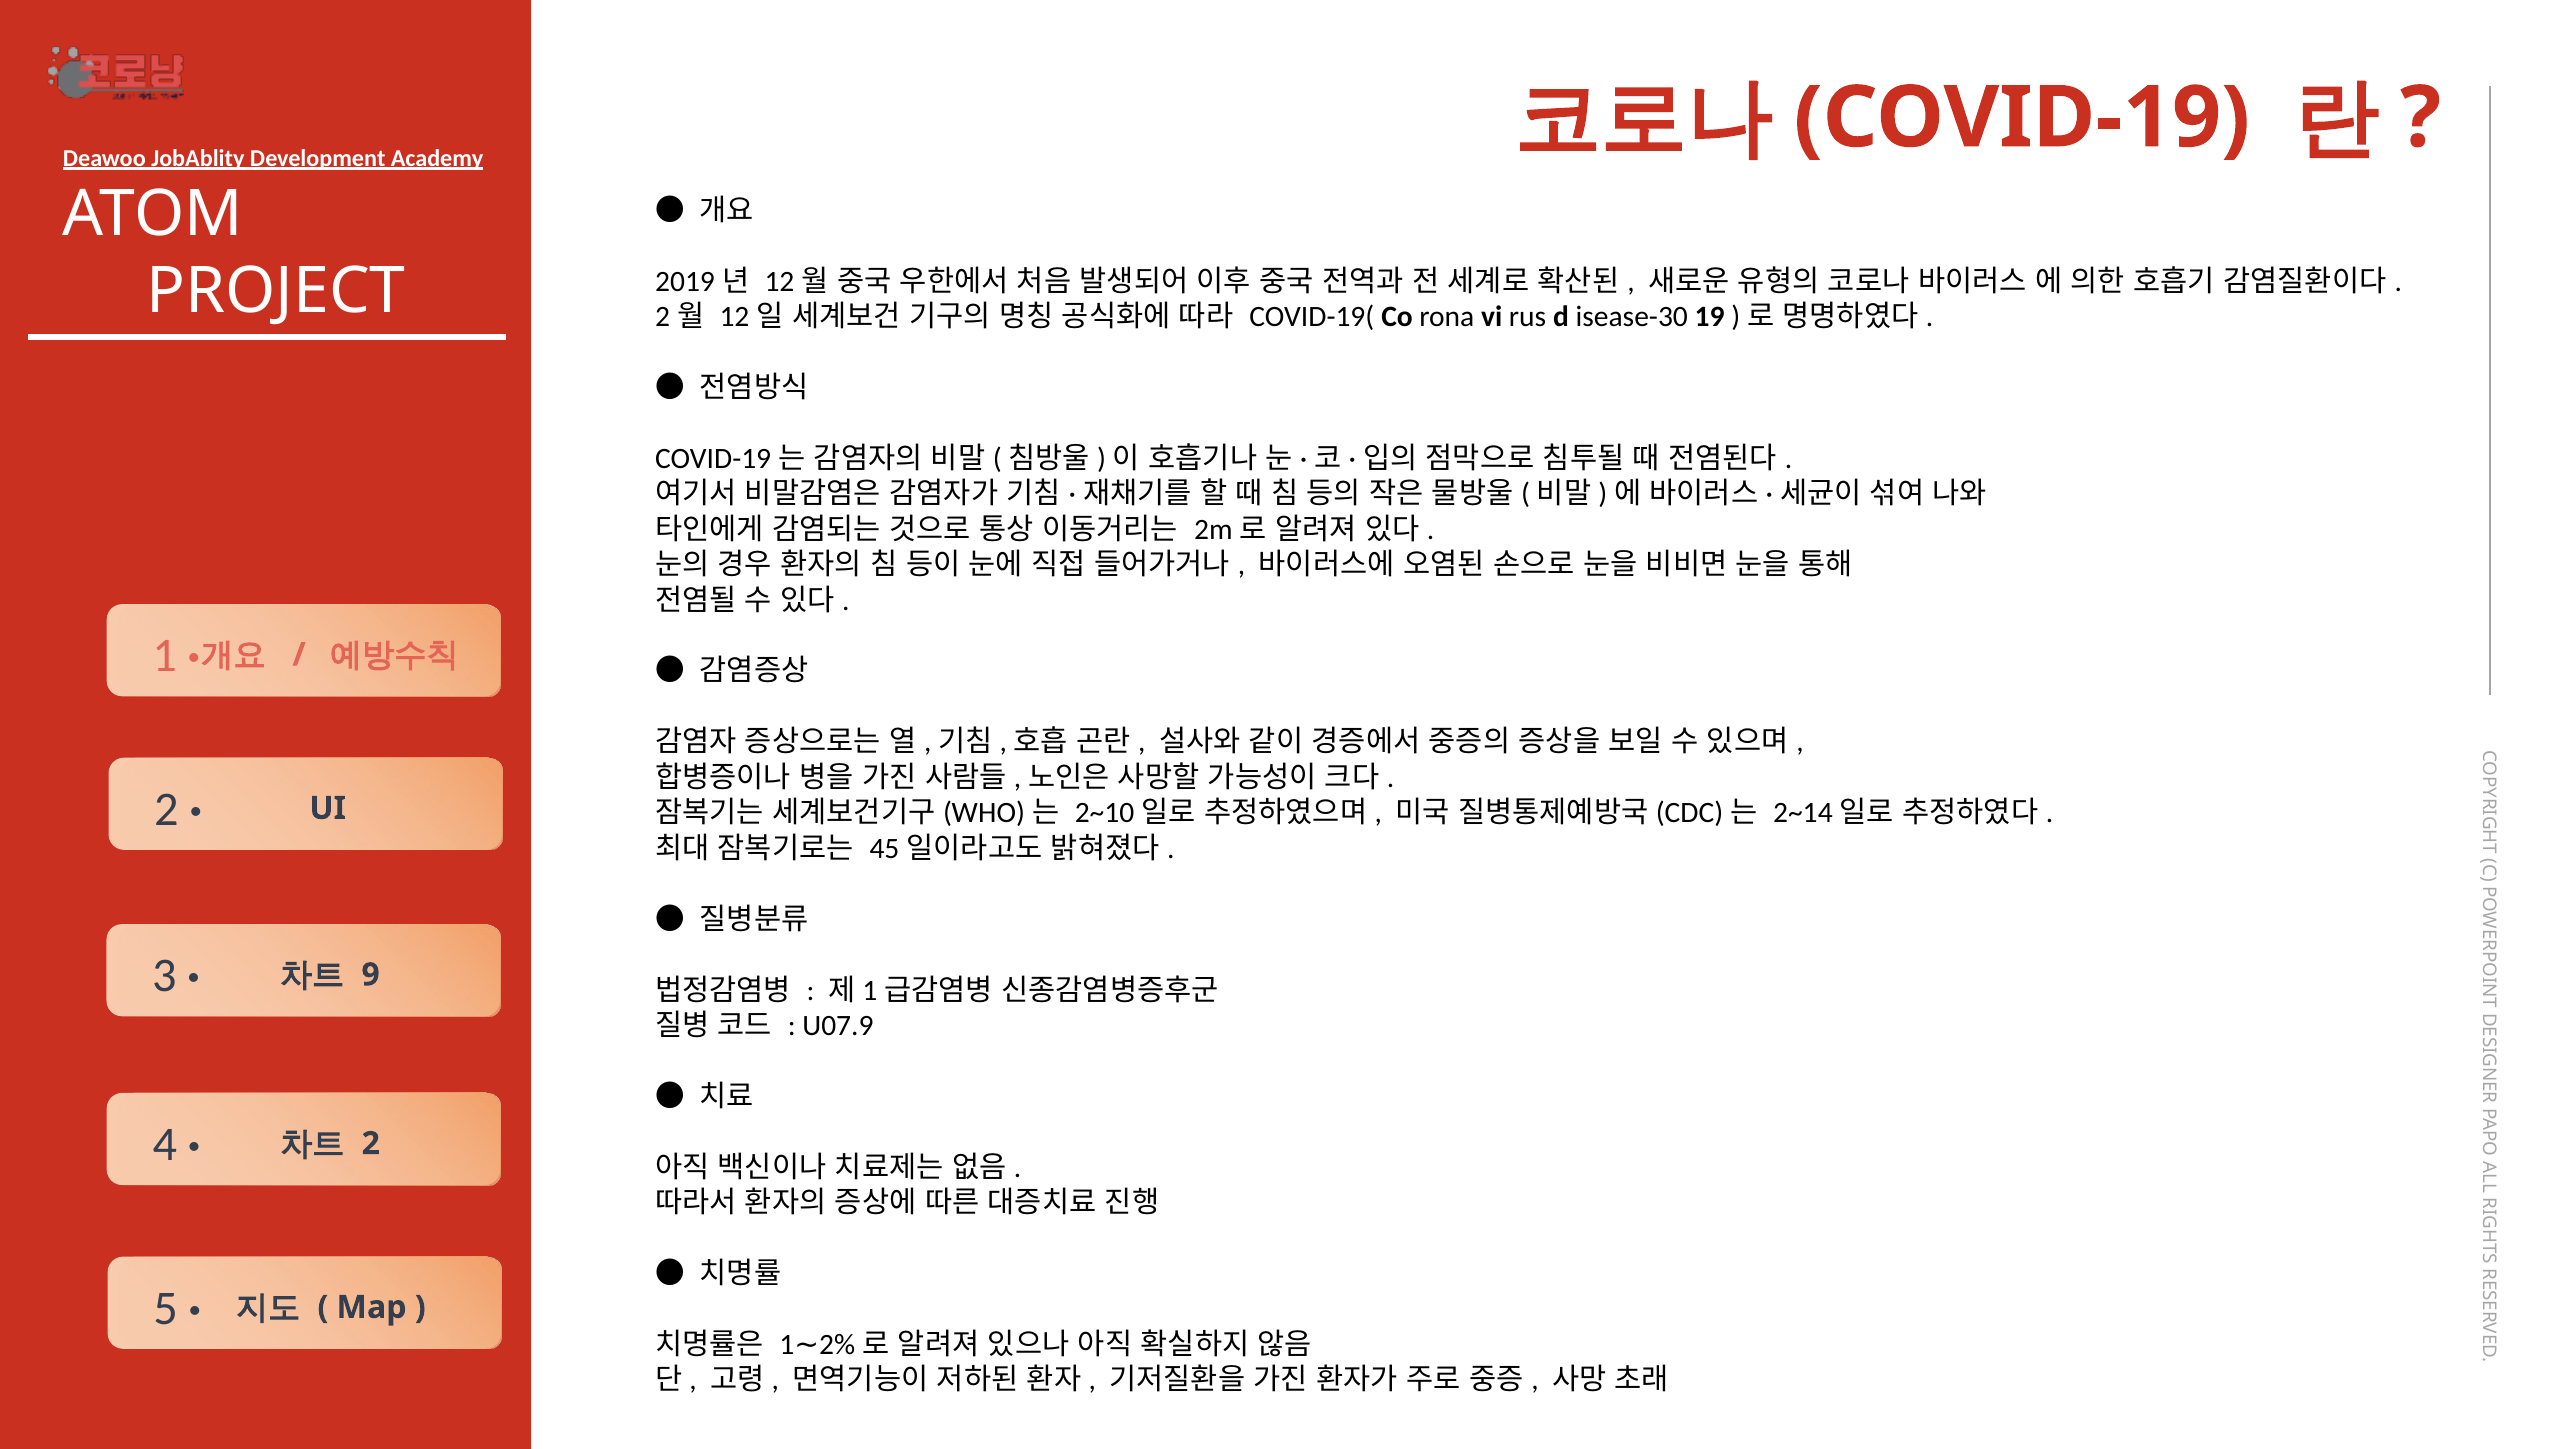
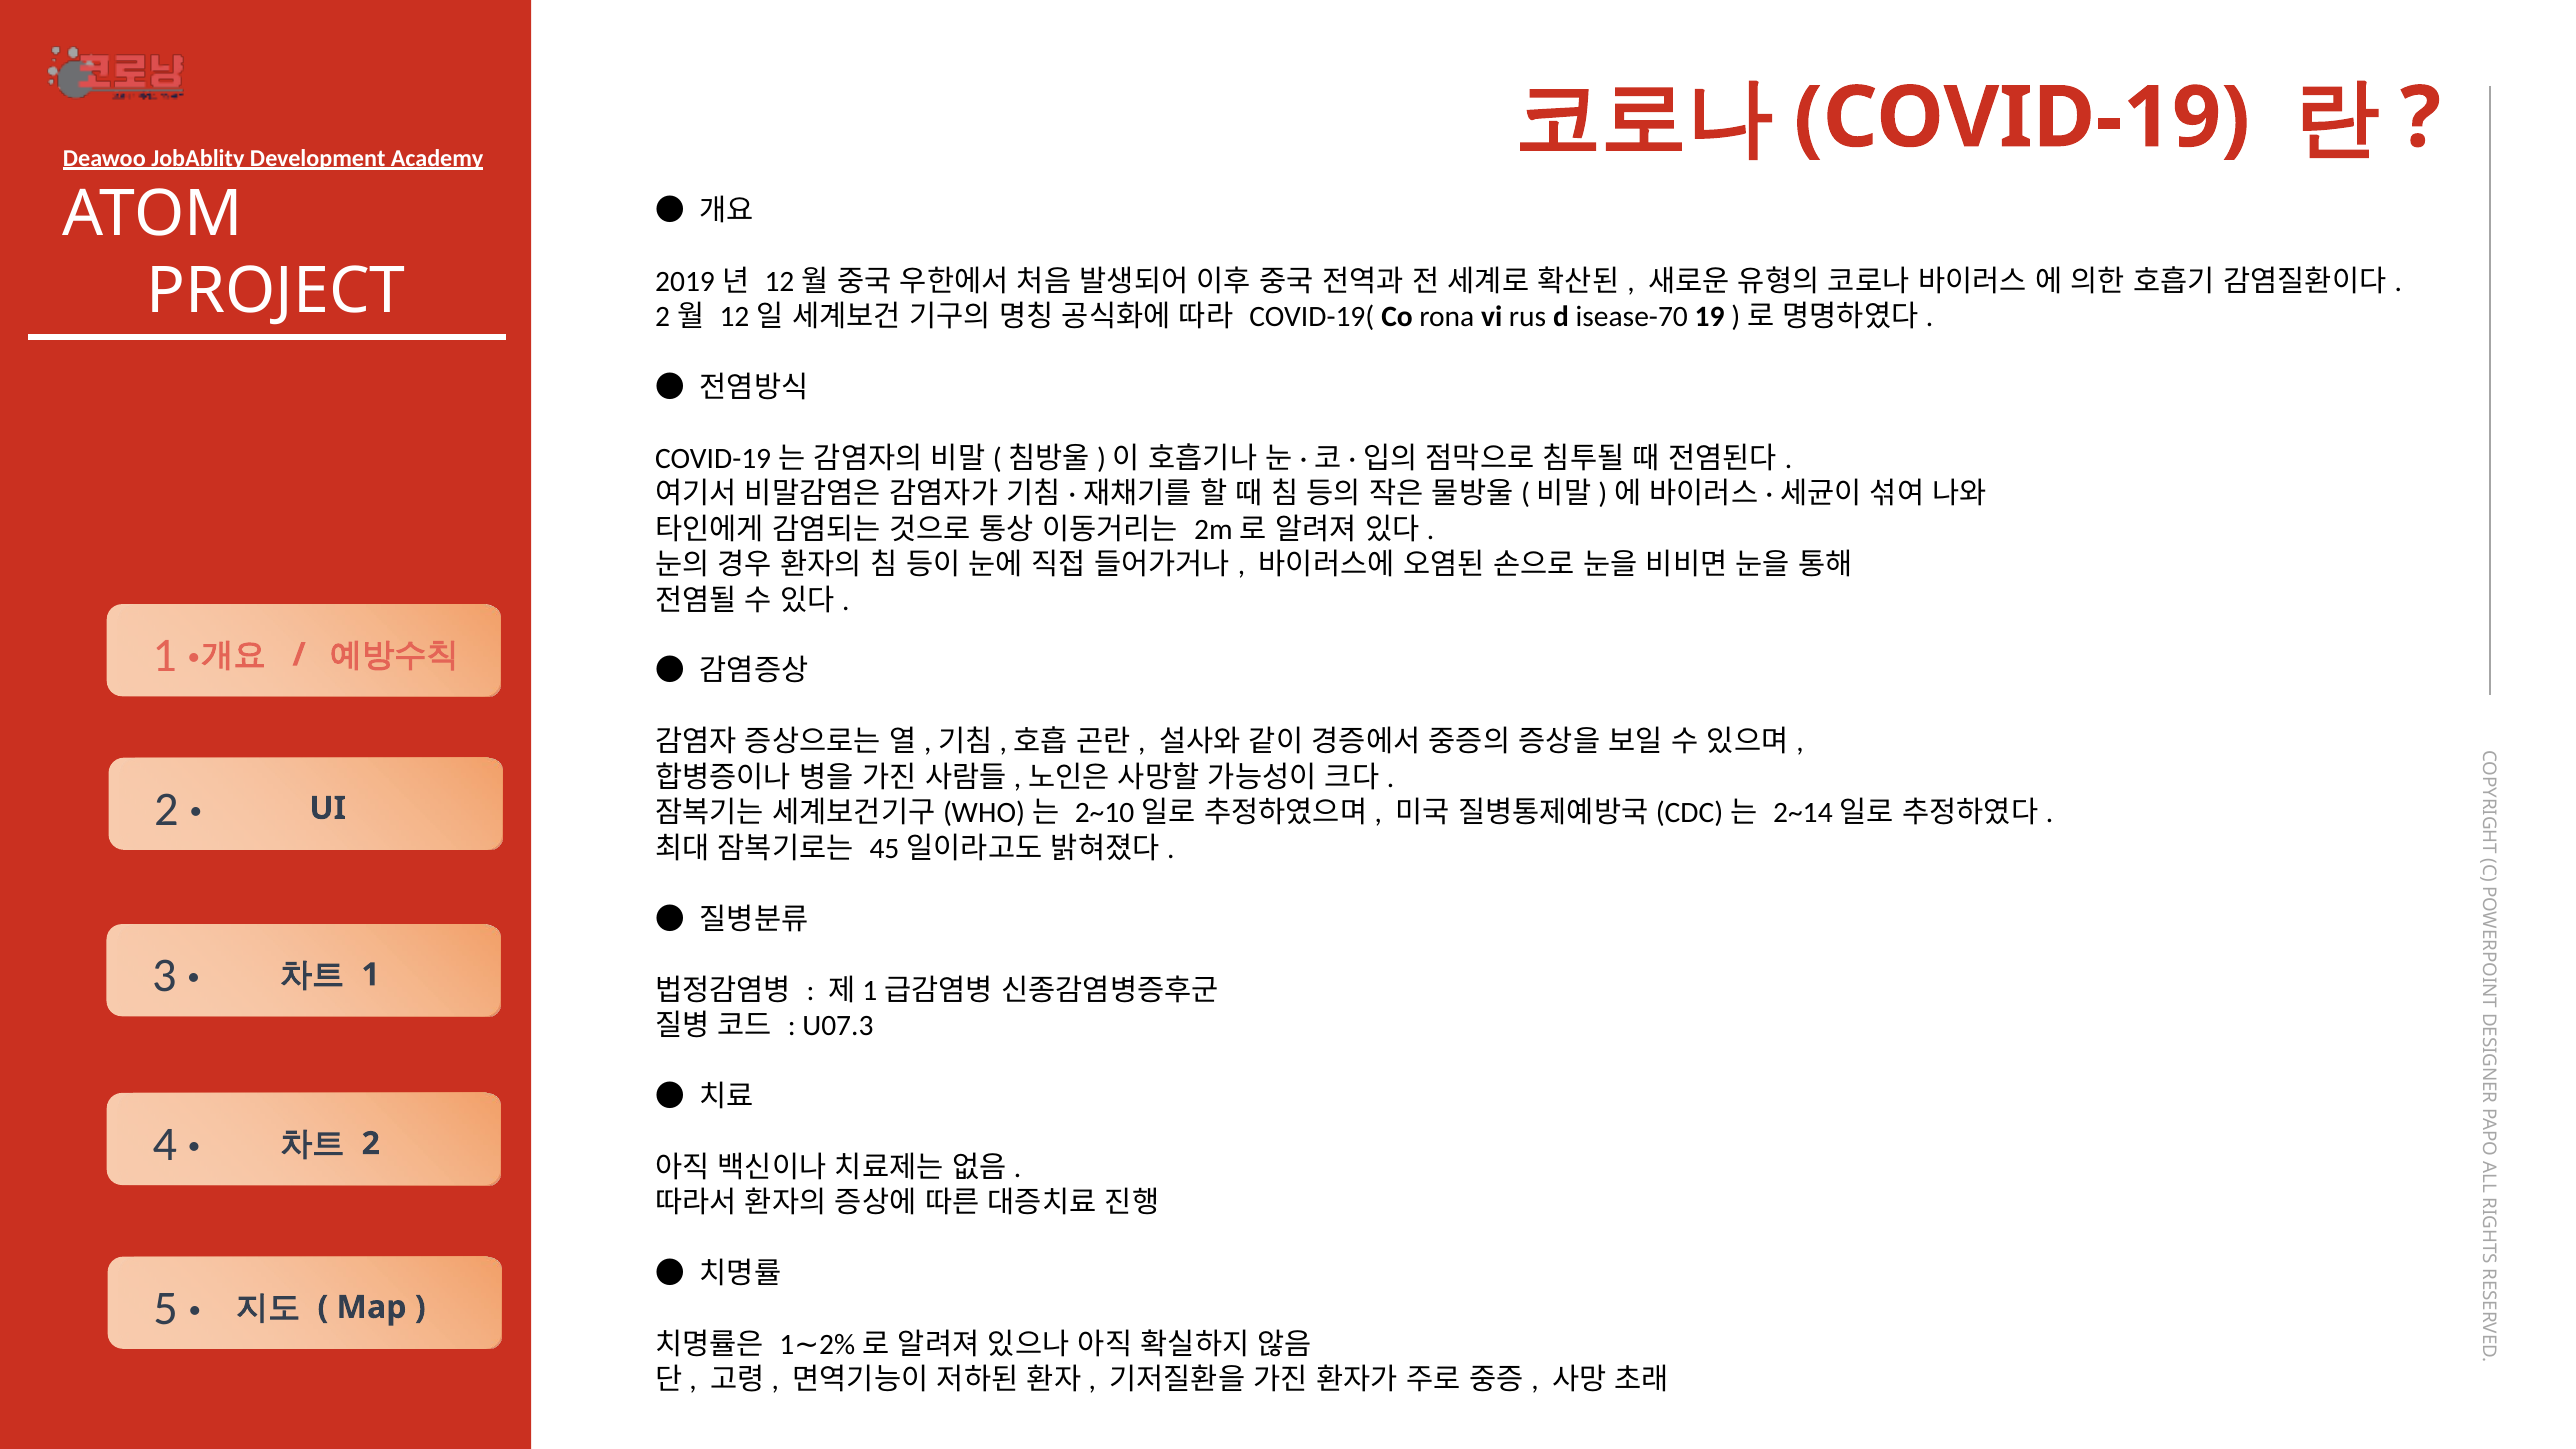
isease-30: isease-30 -> isease-70 (1632, 317)
9: 9 -> 1 (371, 975)
U07.9: U07.9 -> U07.3 (838, 1026)
